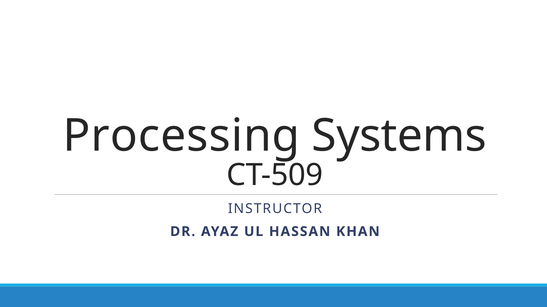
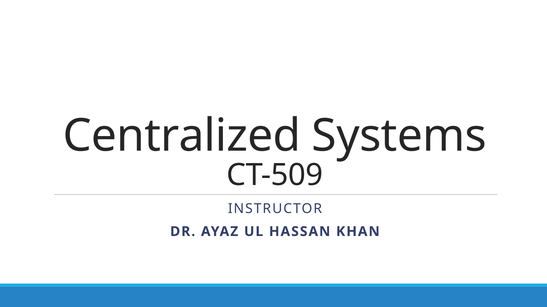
Processing: Processing -> Centralized (182, 136)
